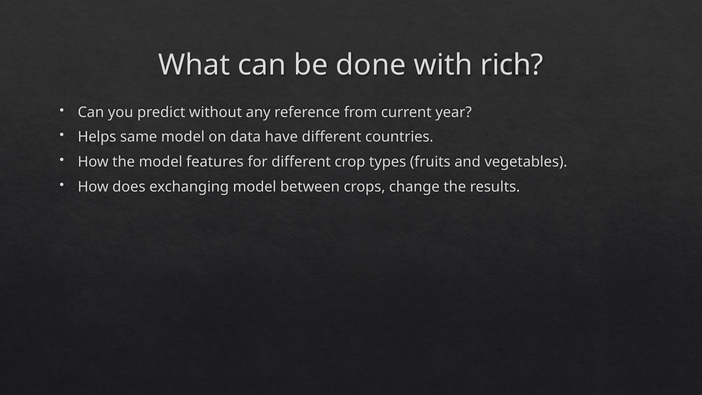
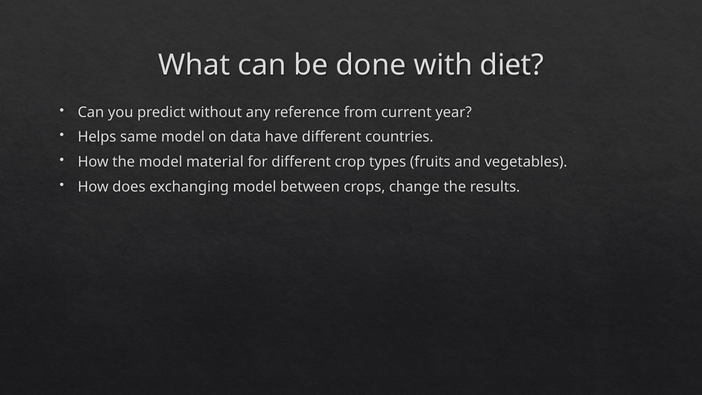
rich: rich -> diet (512, 65)
features: features -> material (215, 162)
